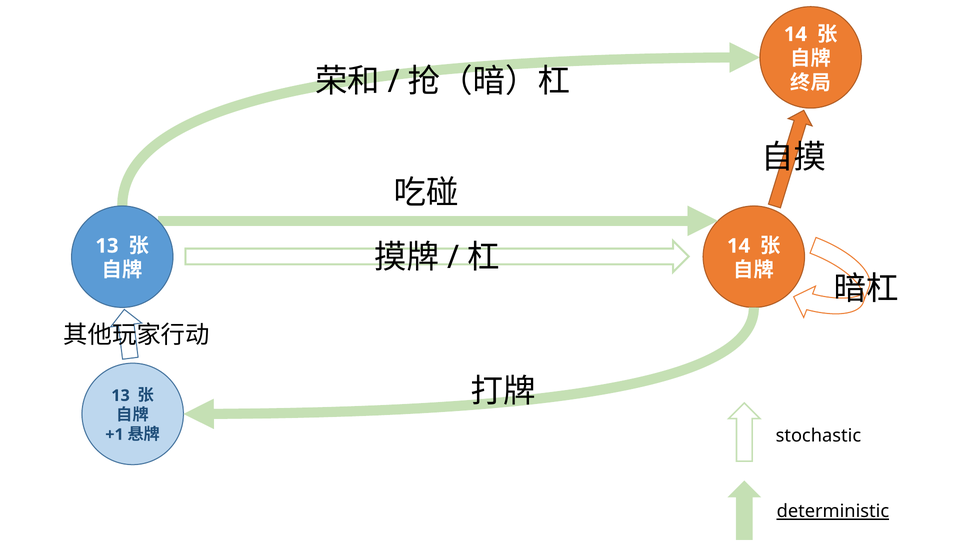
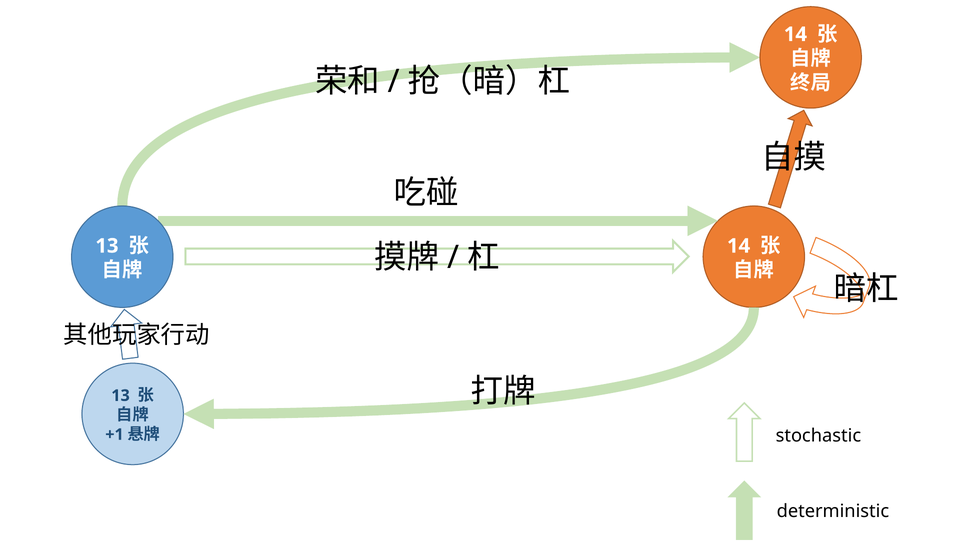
deterministic underline: present -> none (833, 511)
